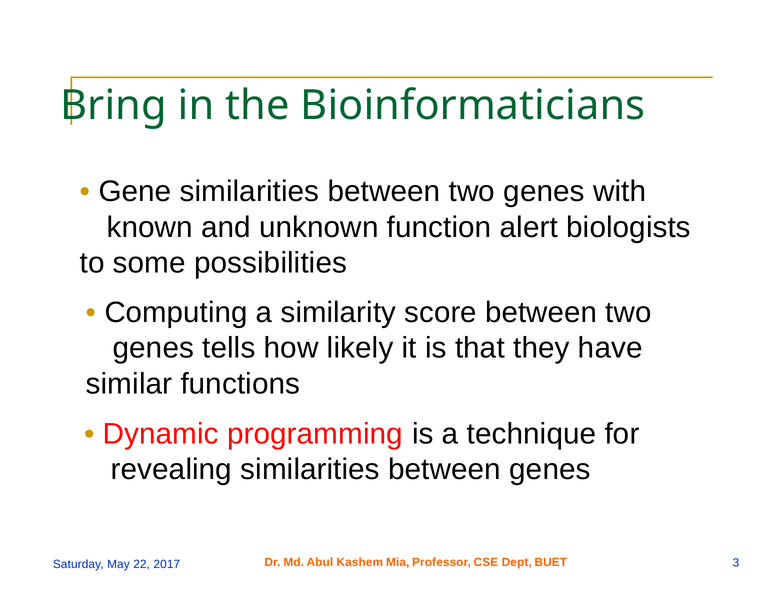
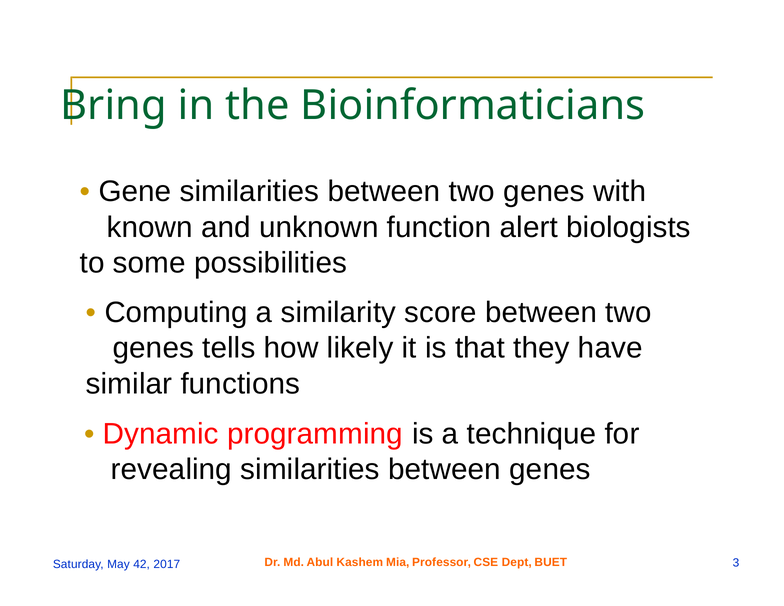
22: 22 -> 42 (142, 564)
